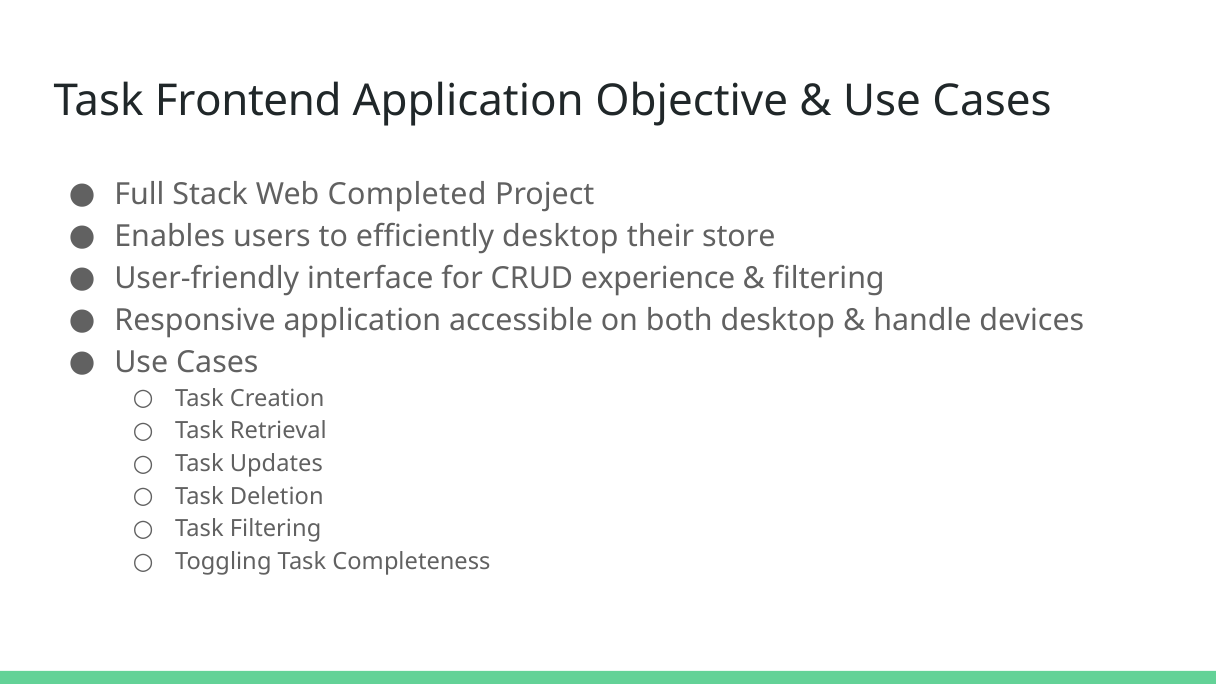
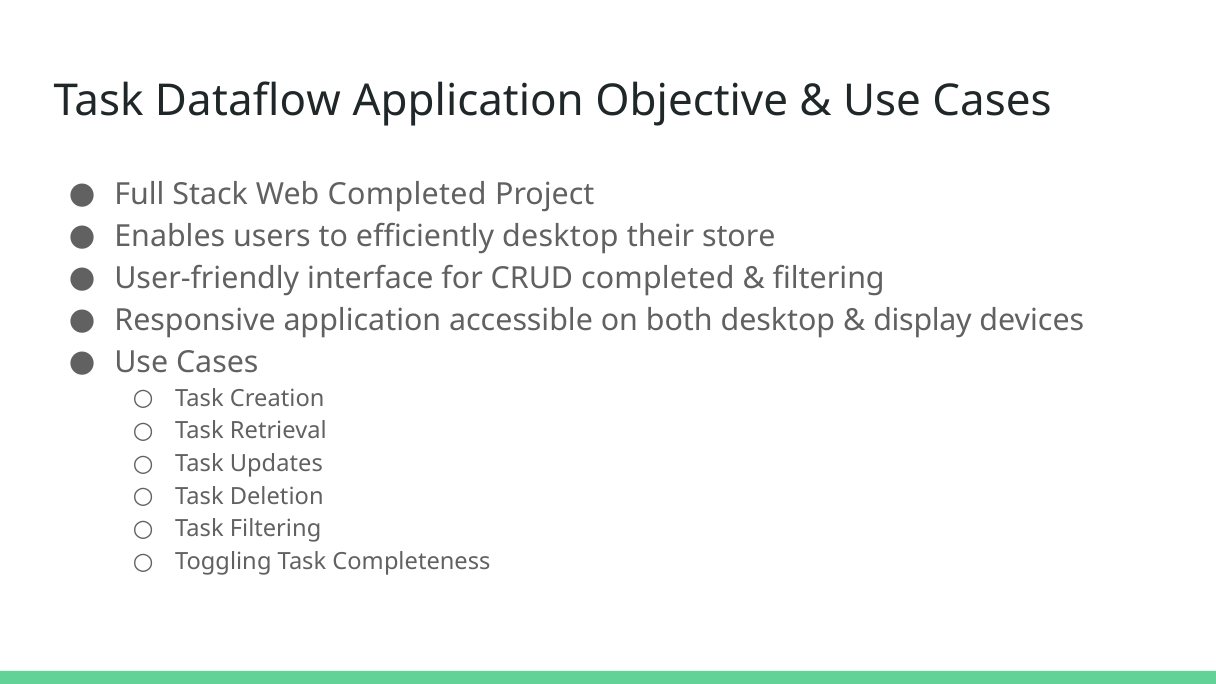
Frontend: Frontend -> Dataflow (248, 101)
CRUD experience: experience -> completed (658, 278)
handle: handle -> display (923, 320)
